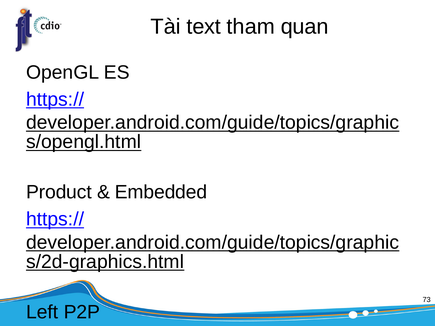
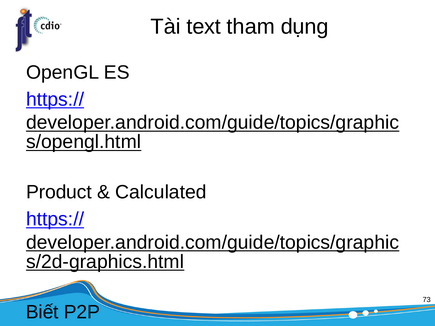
quan: quan -> dụng (305, 27)
Embedded: Embedded -> Calculated (161, 192)
Left: Left -> Biết (42, 312)
